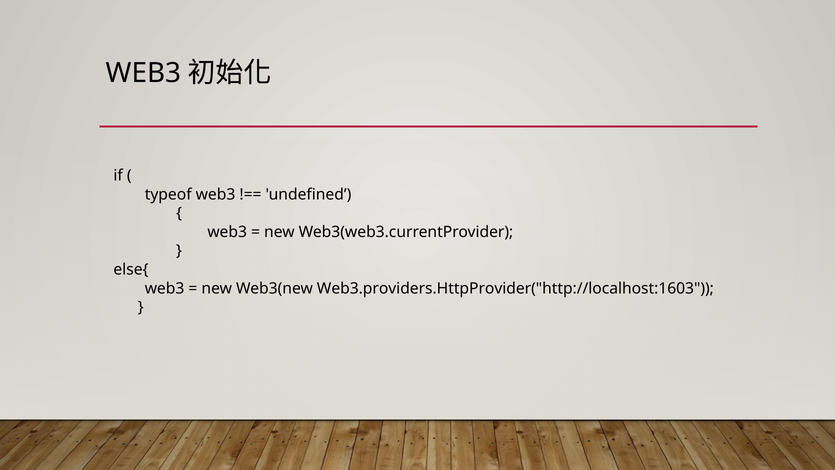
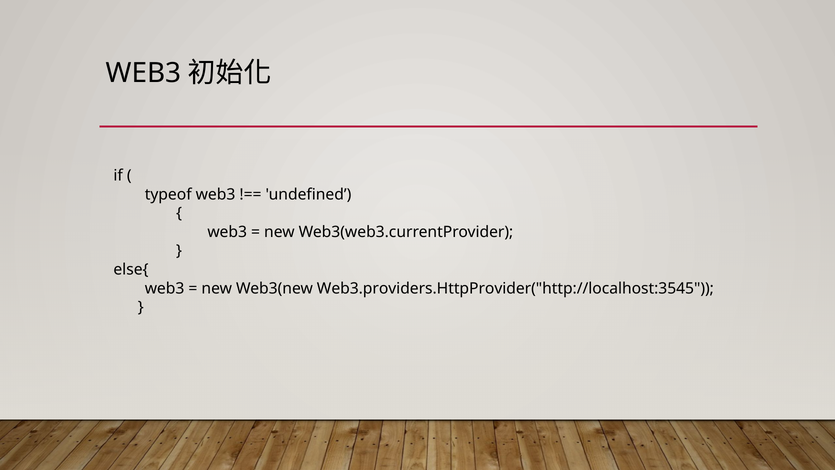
Web3.providers.HttpProvider("http://localhost:1603: Web3.providers.HttpProvider("http://localhost:1603 -> Web3.providers.HttpProvider("http://localhost:3545 (515, 288)
